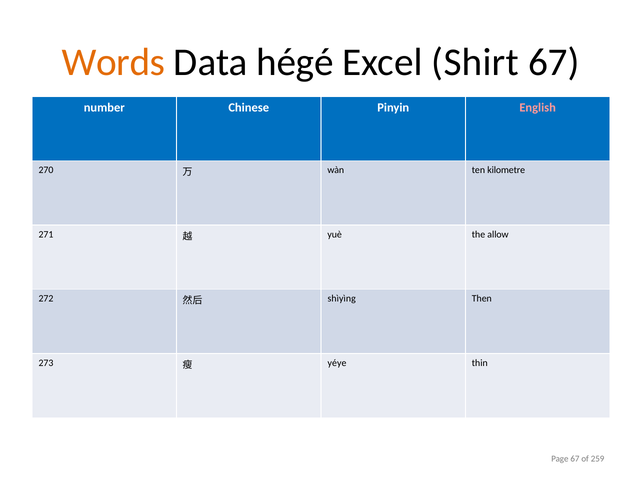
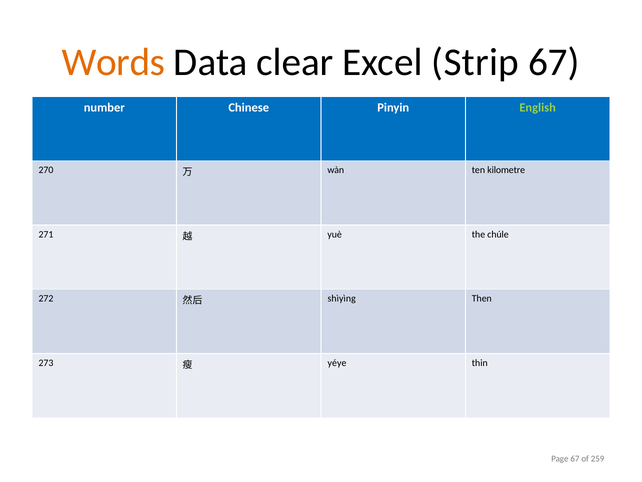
hégé: hégé -> clear (295, 62)
Shirt: Shirt -> Strip (475, 62)
English colour: pink -> light green (538, 107)
allow: allow -> chúle (498, 234)
